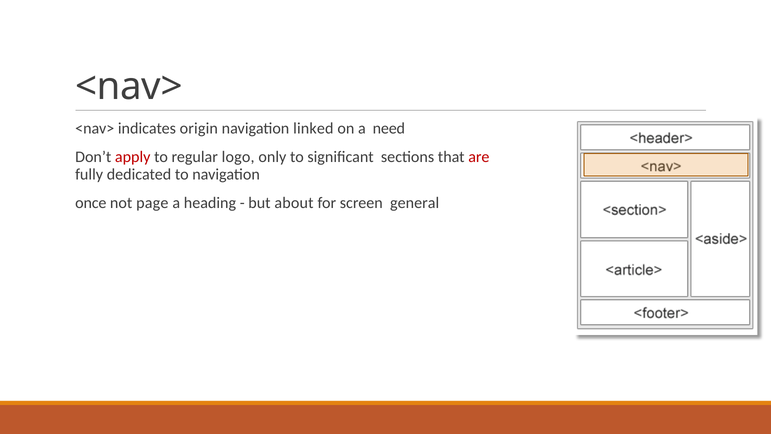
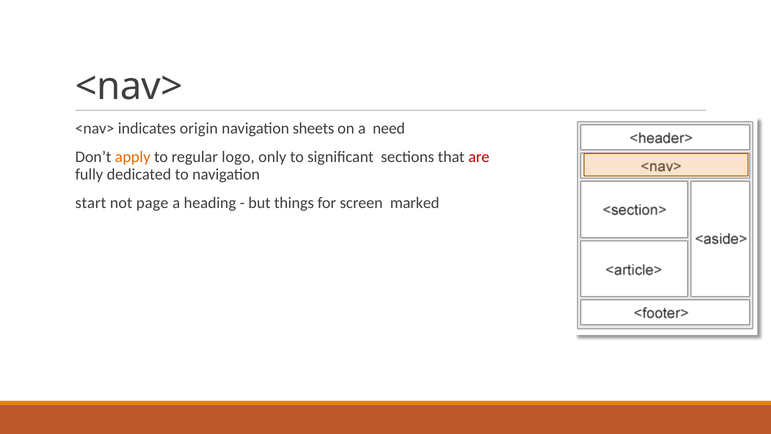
linked: linked -> sheets (313, 128)
apply colour: red -> orange (133, 157)
once: once -> start (91, 203)
about: about -> things (294, 203)
general: general -> marked (415, 203)
